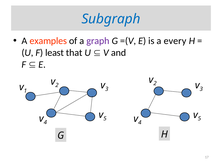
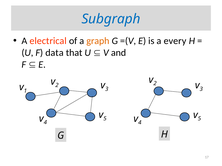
examples: examples -> electrical (48, 41)
graph colour: purple -> orange (98, 41)
least: least -> data (54, 53)
